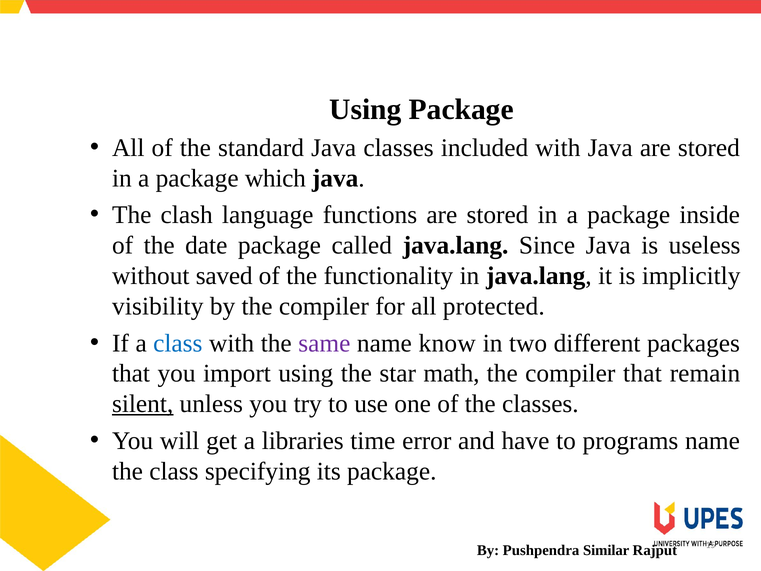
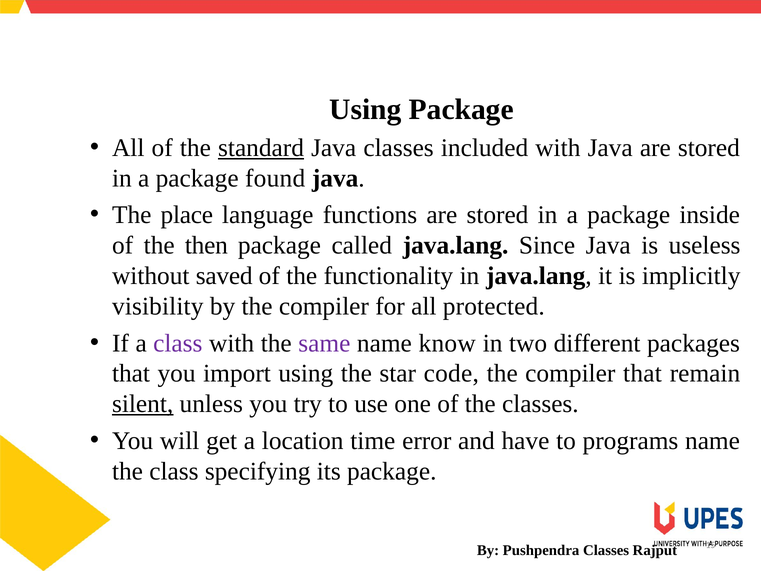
standard underline: none -> present (261, 148)
which: which -> found (275, 178)
clash: clash -> place (187, 215)
date: date -> then (206, 245)
class colour: blue -> purple (178, 343)
math: math -> code (451, 373)
libraries: libraries -> location (303, 441)
Pushpendra Similar: Similar -> Classes (606, 550)
